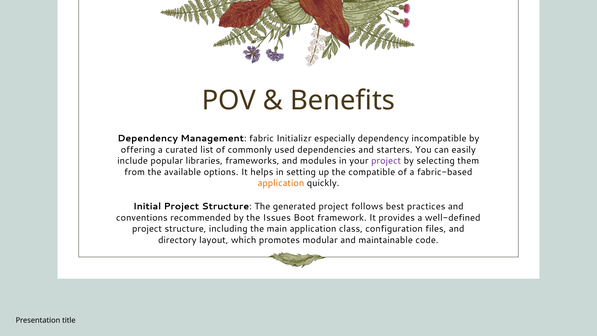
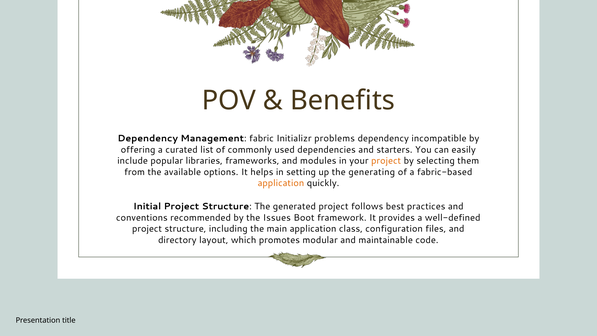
especially: especially -> problems (335, 138)
project colour: purple -> orange (386, 161)
compatible: compatible -> generating (372, 172)
